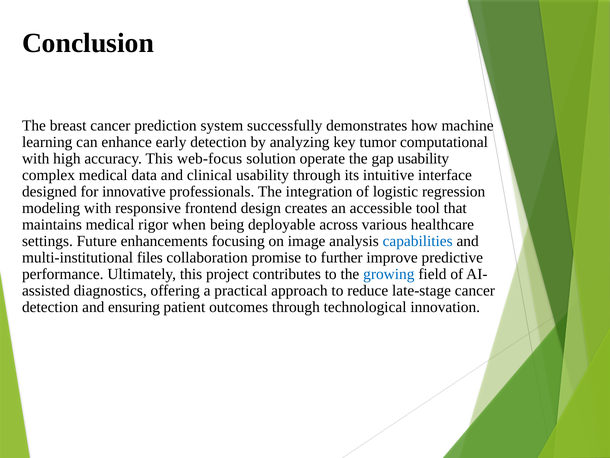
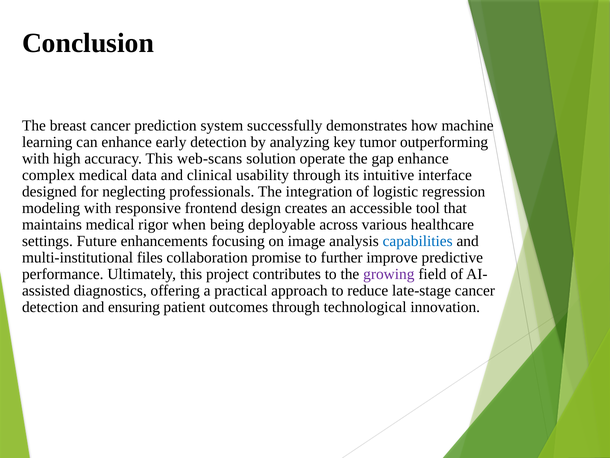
computational: computational -> outperforming (444, 142)
web-focus: web-focus -> web-scans (210, 159)
gap usability: usability -> enhance (423, 159)
innovative: innovative -> neglecting (134, 192)
growing colour: blue -> purple (389, 274)
